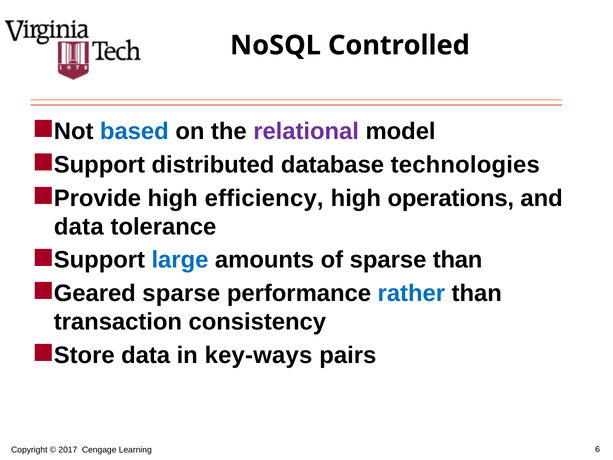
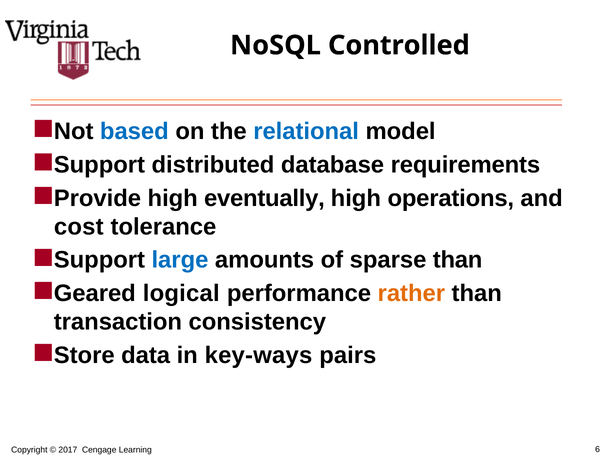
relational colour: purple -> blue (306, 131)
technologies: technologies -> requirements (465, 165)
efficiency: efficiency -> eventually (264, 198)
data: data -> cost (79, 227)
sparse: sparse -> logical (181, 293)
rather colour: blue -> orange (411, 293)
